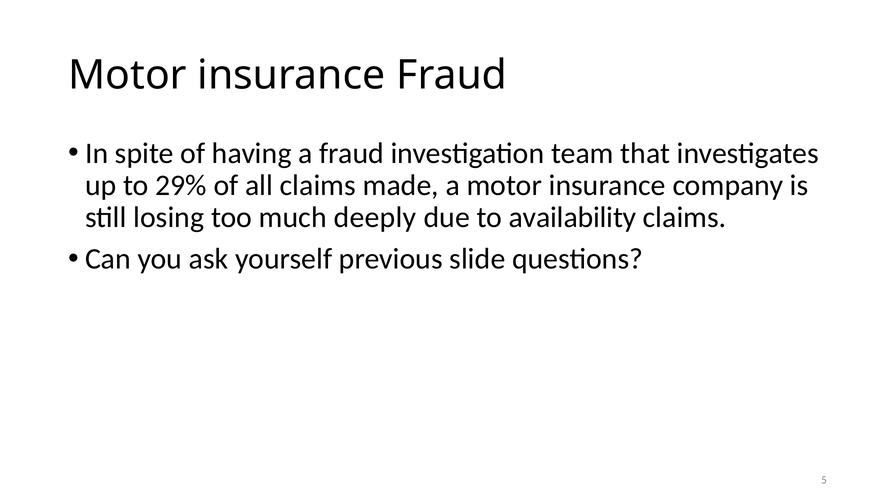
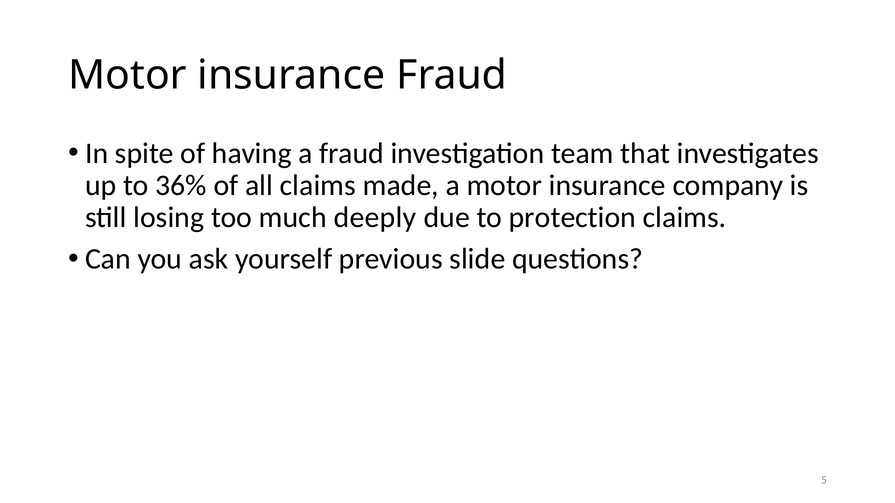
29%: 29% -> 36% (181, 186)
availability: availability -> protection (572, 218)
